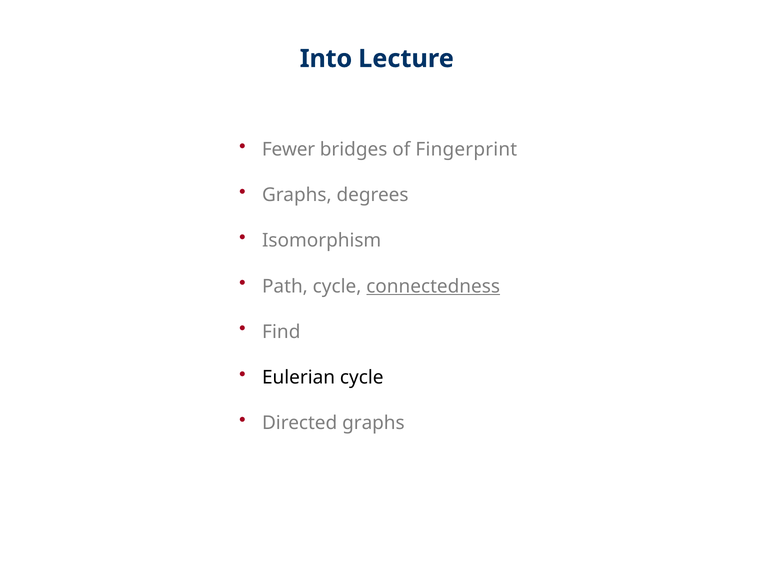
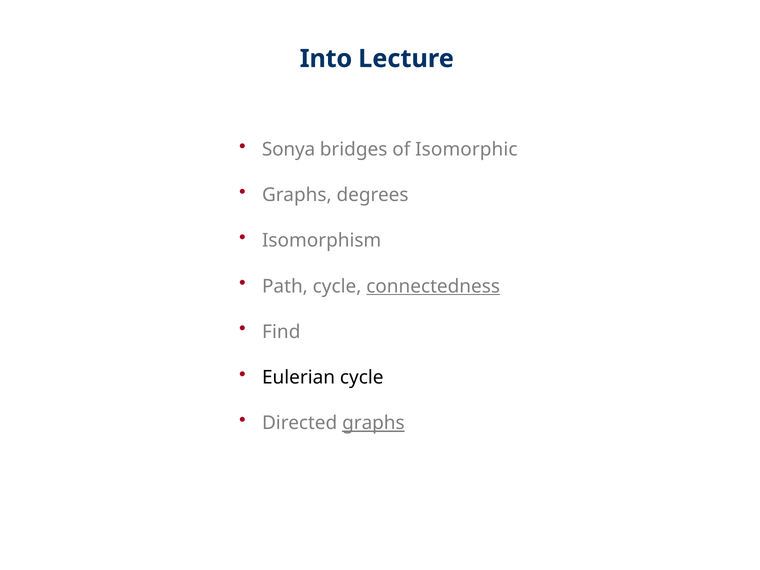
Fewer: Fewer -> Sonya (289, 149)
Fingerprint: Fingerprint -> Isomorphic (466, 149)
graphs underline: none -> present (373, 423)
